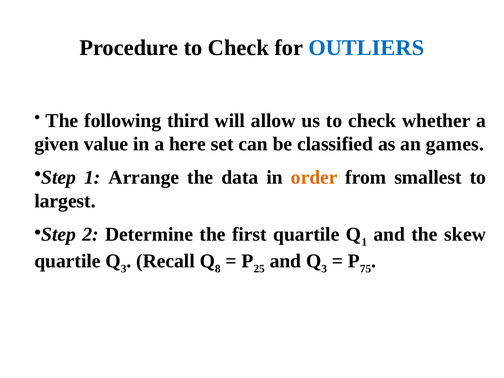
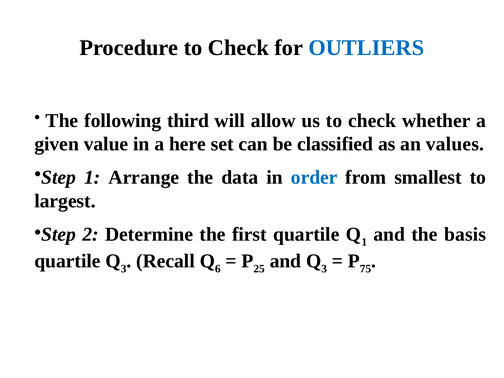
games: games -> values (455, 144)
order colour: orange -> blue (314, 177)
skew: skew -> basis (465, 234)
8: 8 -> 6 (218, 269)
